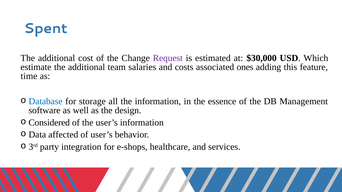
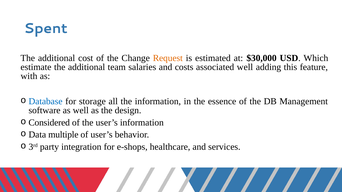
Request colour: purple -> orange (168, 58)
associated ones: ones -> well (245, 67)
time: time -> with (29, 76)
affected: affected -> multiple (63, 135)
